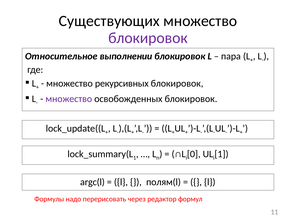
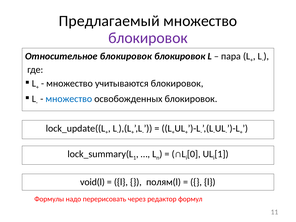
Существующих: Существующих -> Предлагаемый (109, 21)
Относительное выполнении: выполнении -> блокировок (126, 56)
рекурсивных: рекурсивных -> учитываются (122, 83)
множество colour: purple -> blue (69, 99)
argc(l: argc(l -> void(l (92, 182)
